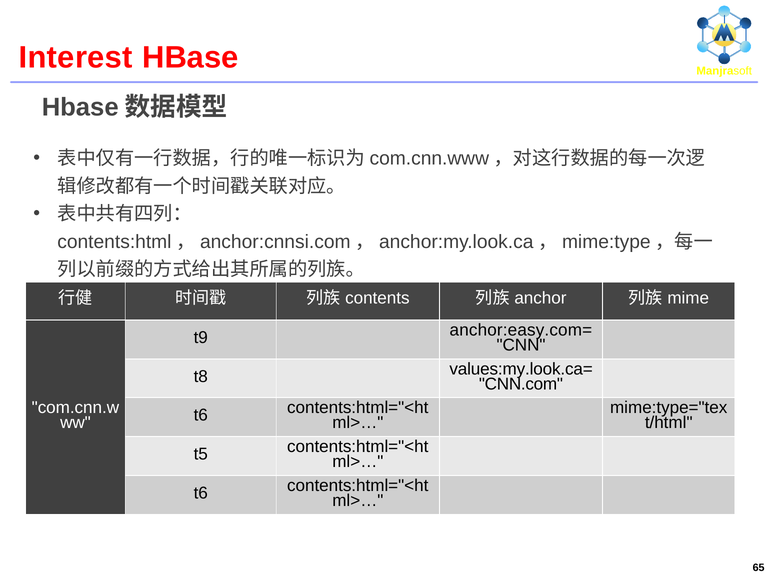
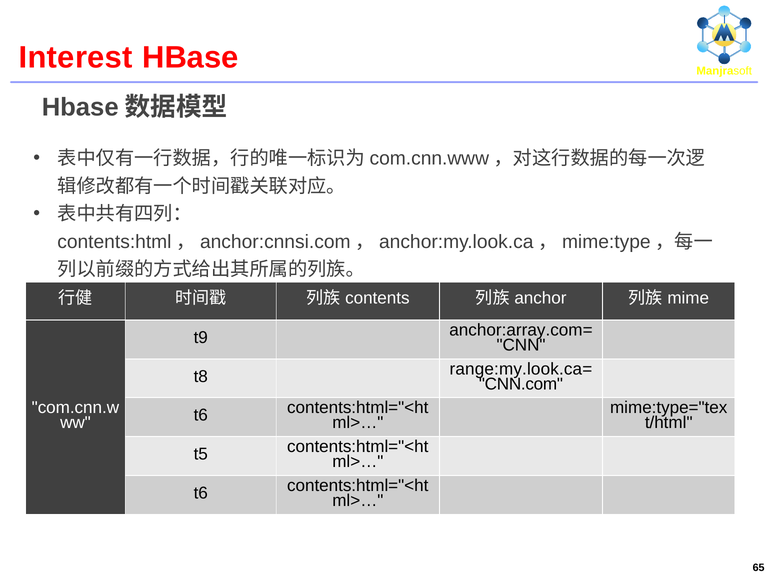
anchor:easy.com=: anchor:easy.com= -> anchor:array.com= (521, 330)
values:my.look.ca=: values:my.look.ca= -> range:my.look.ca= (521, 369)
